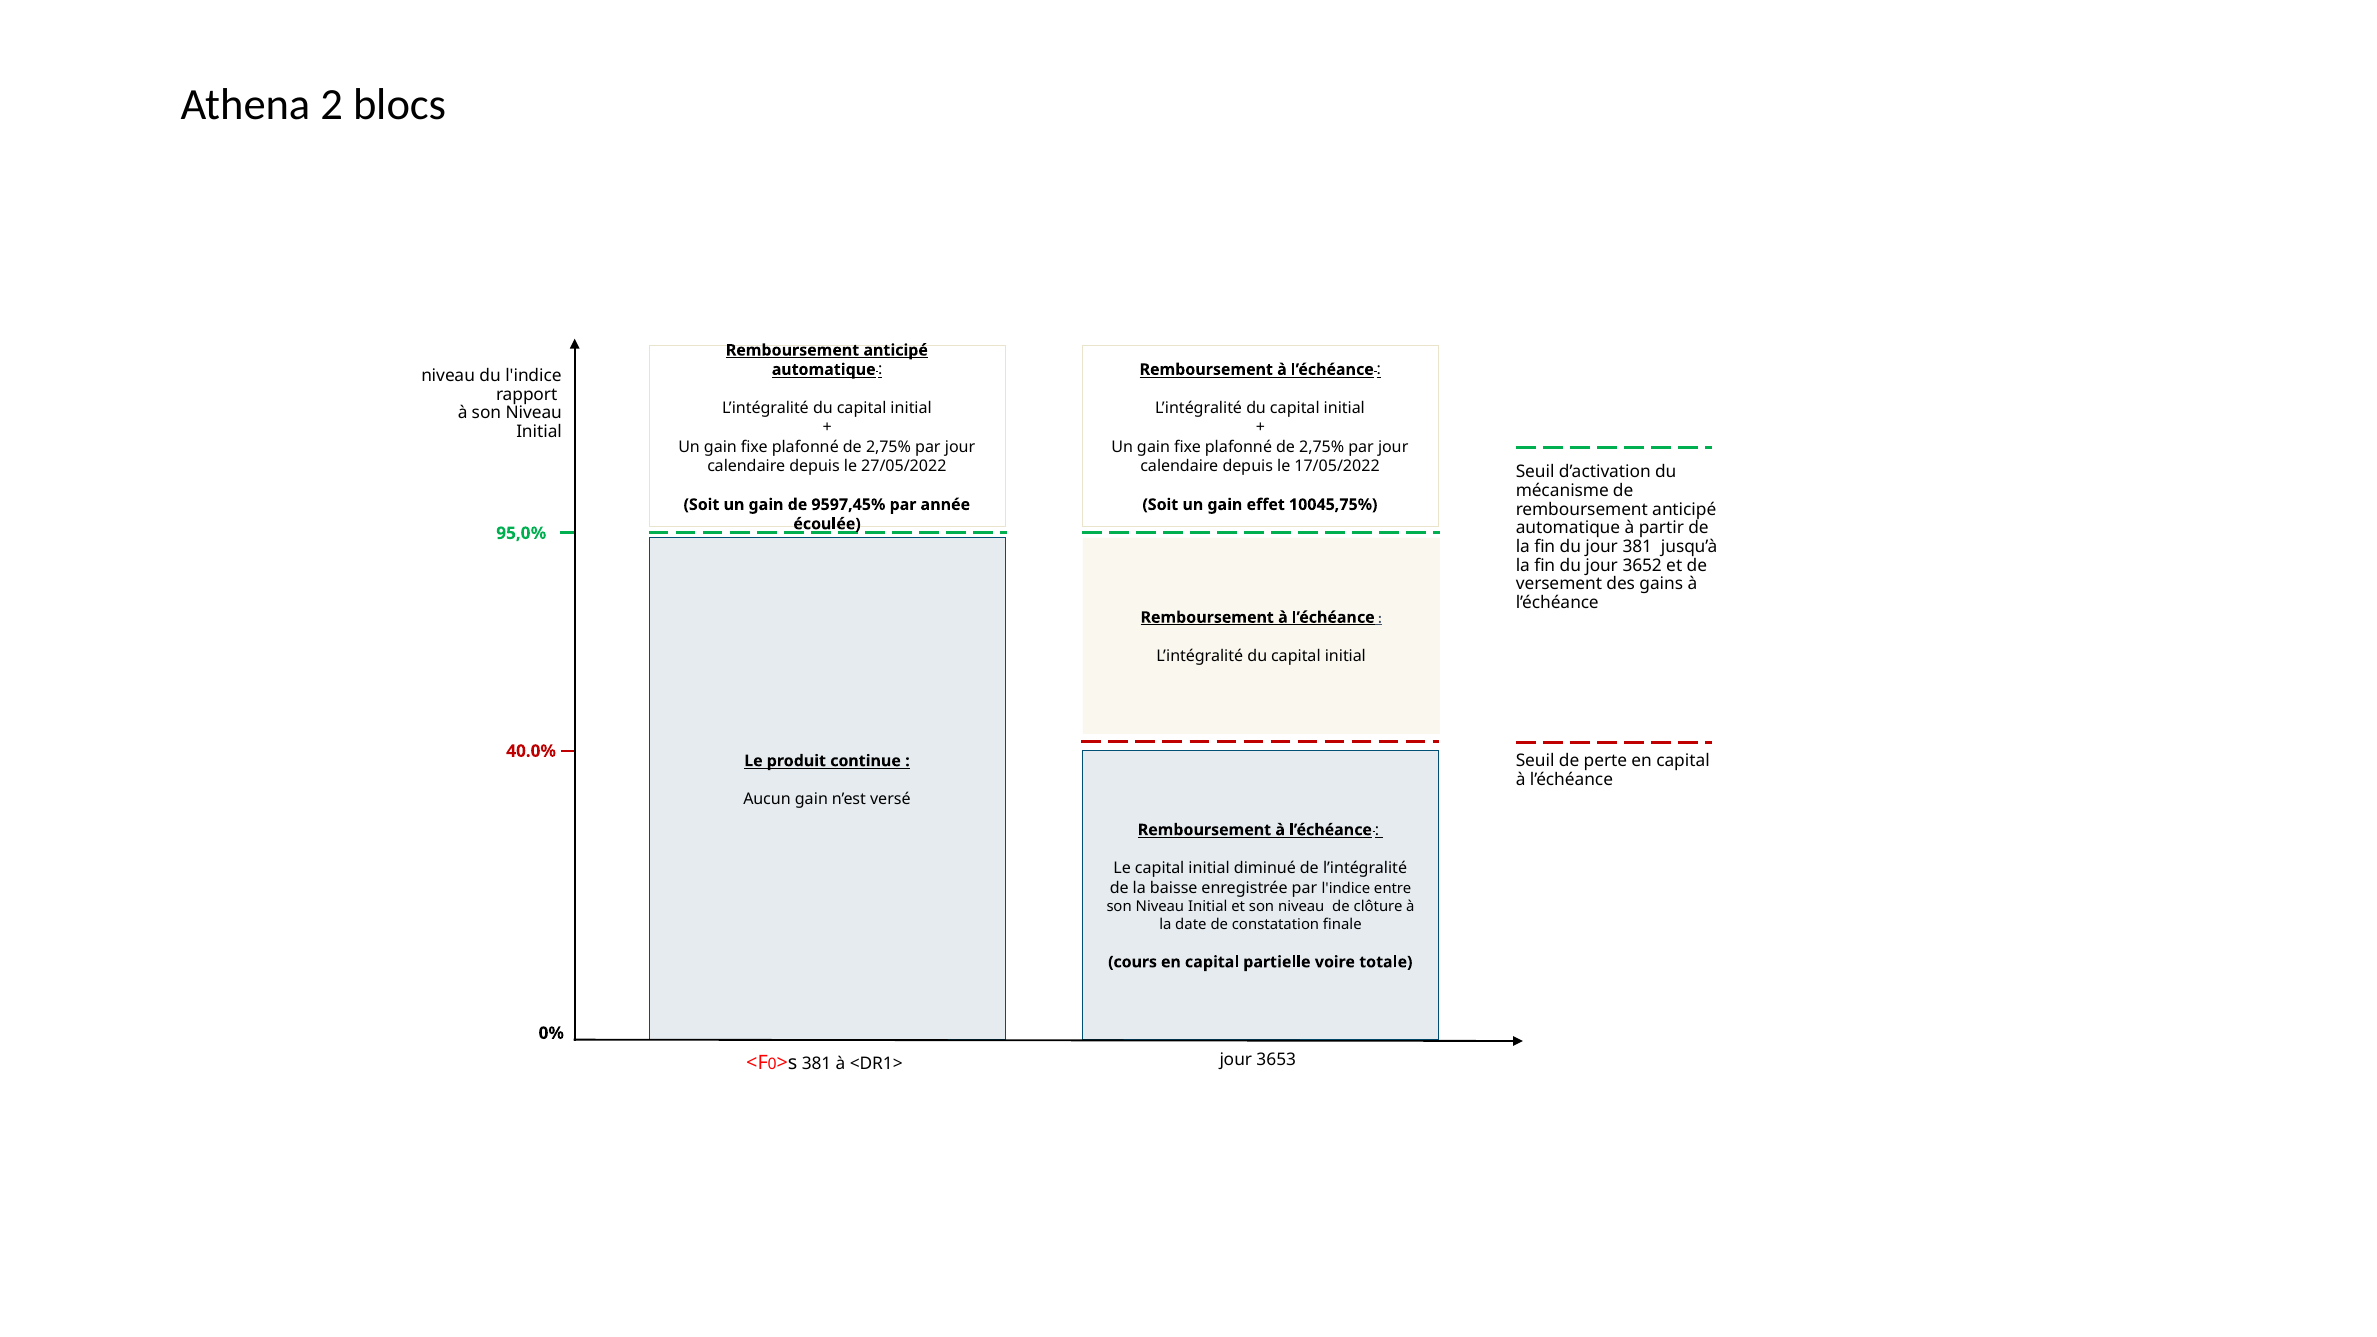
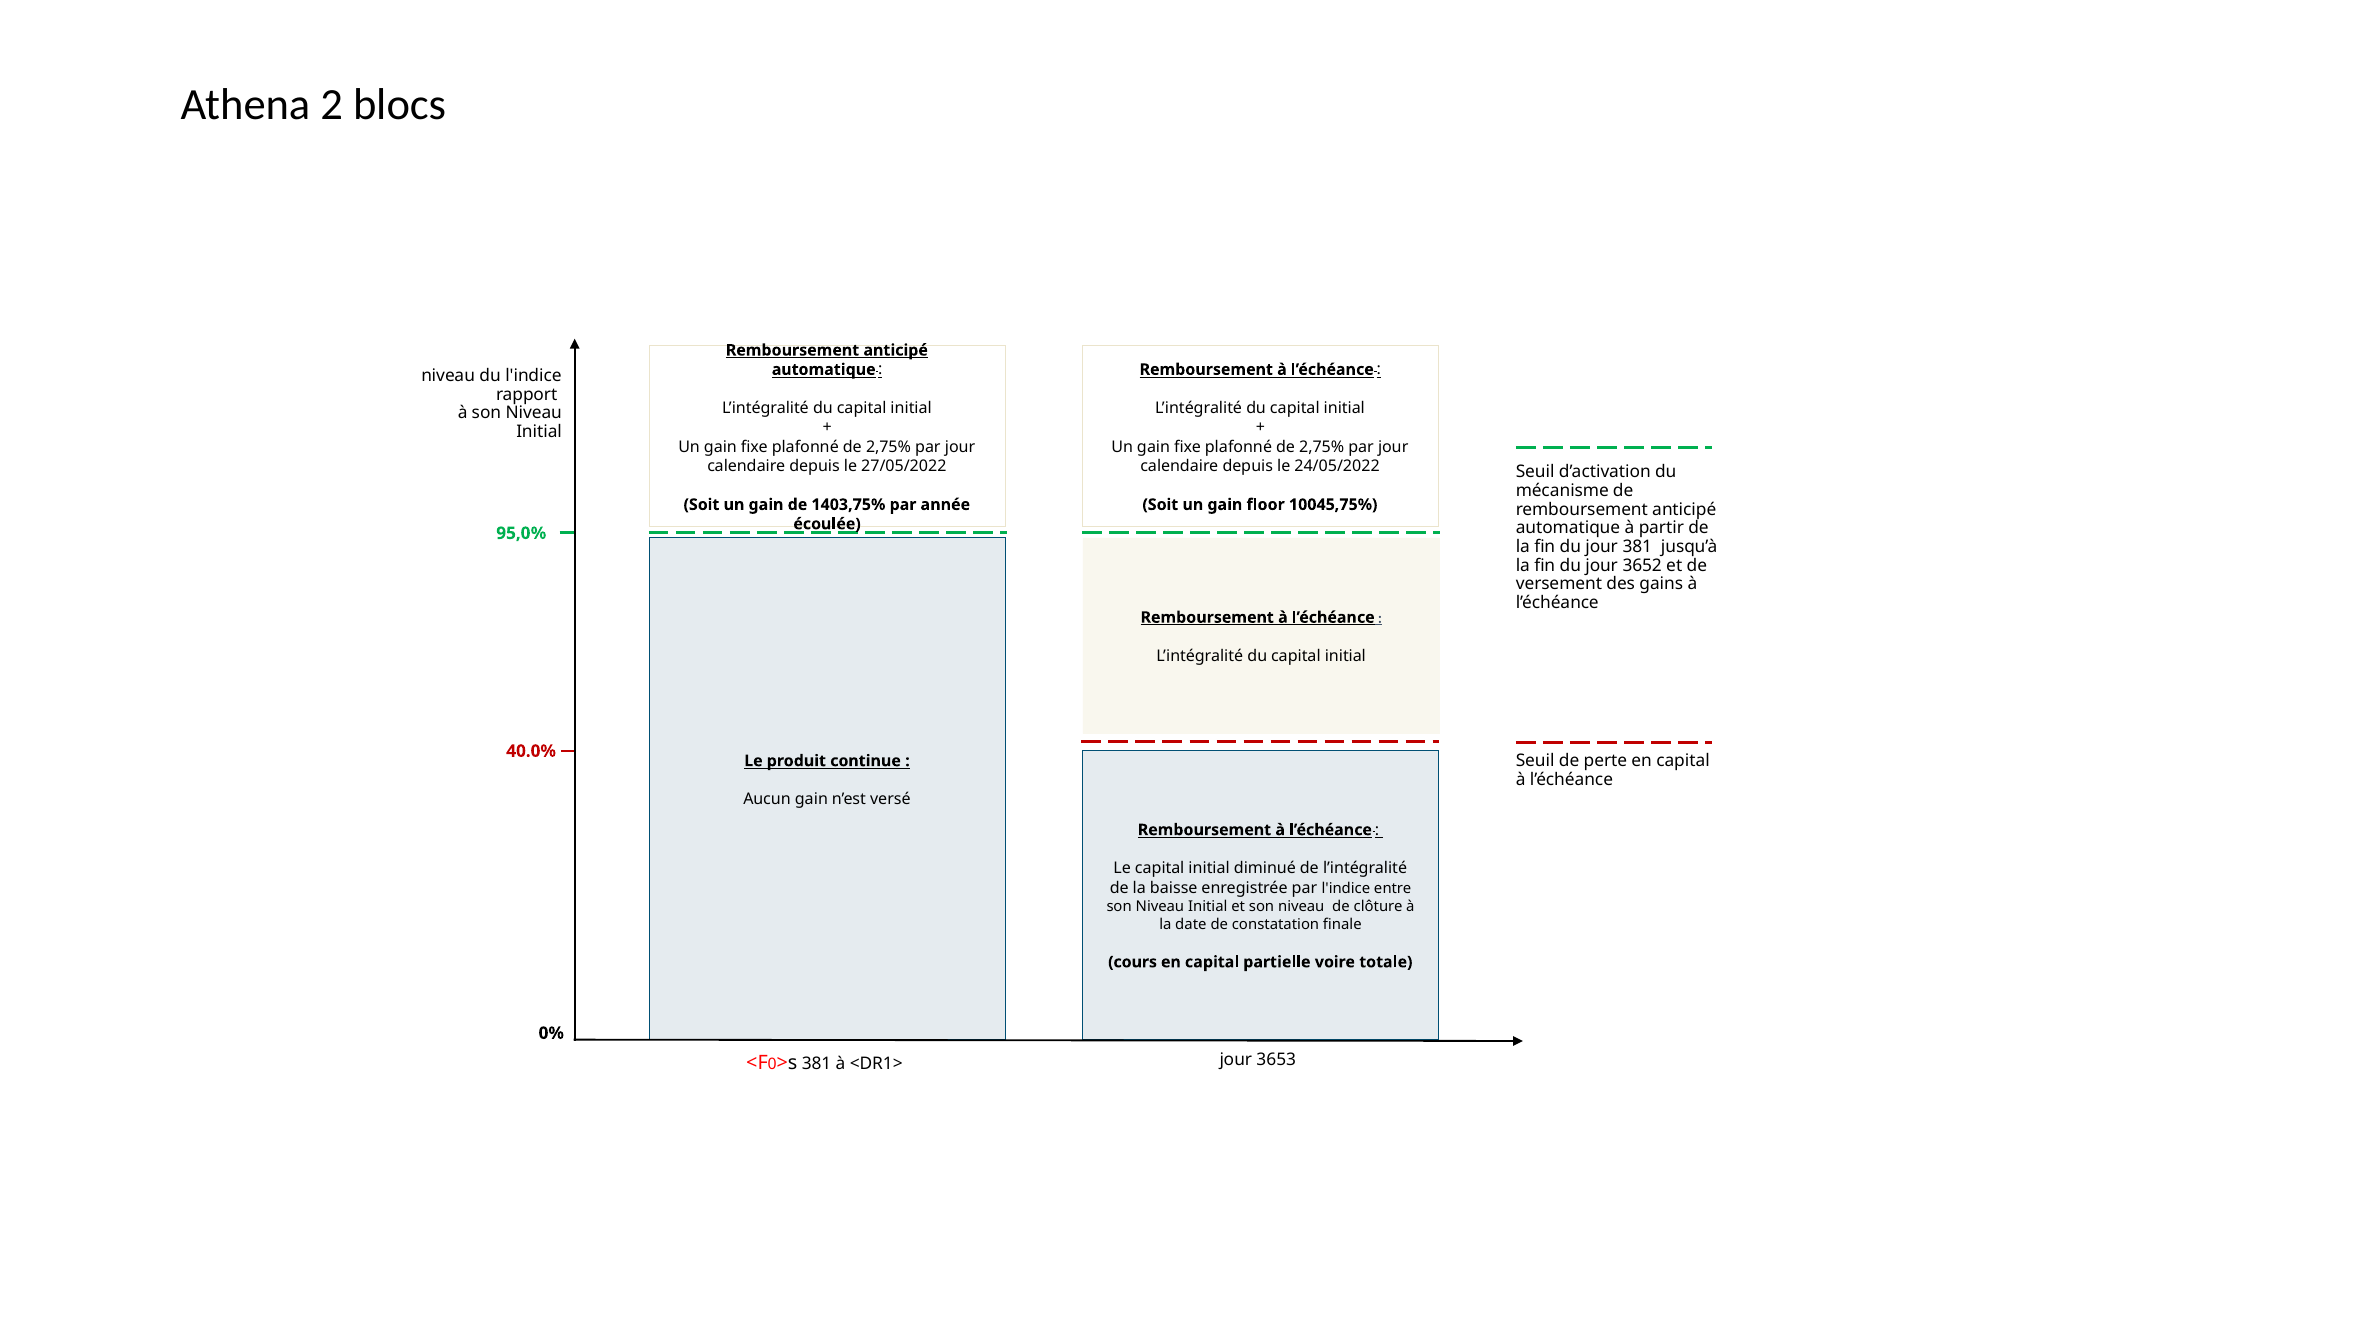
17/05/2022: 17/05/2022 -> 24/05/2022 (1337, 466)
9597,45%: 9597,45% -> 1403,75% (848, 505)
effet: effet -> floor (1266, 505)
